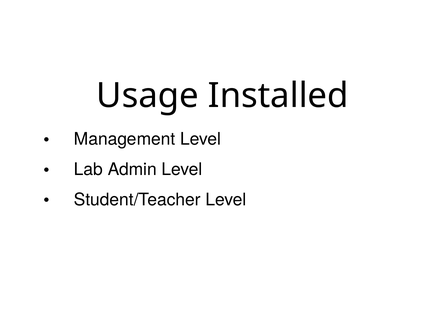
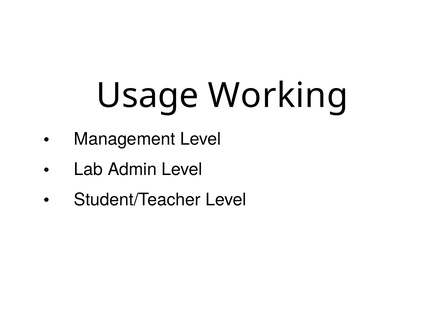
Installed: Installed -> Working (278, 96)
